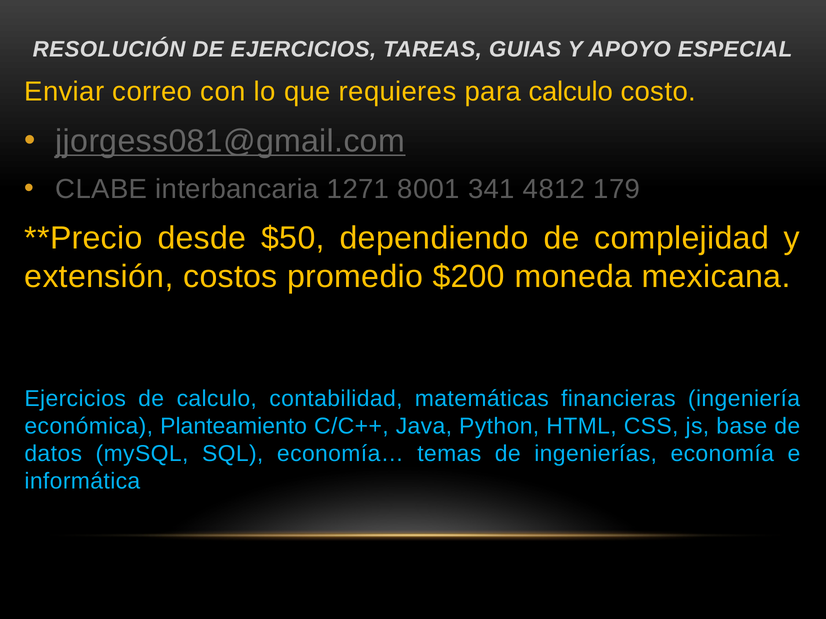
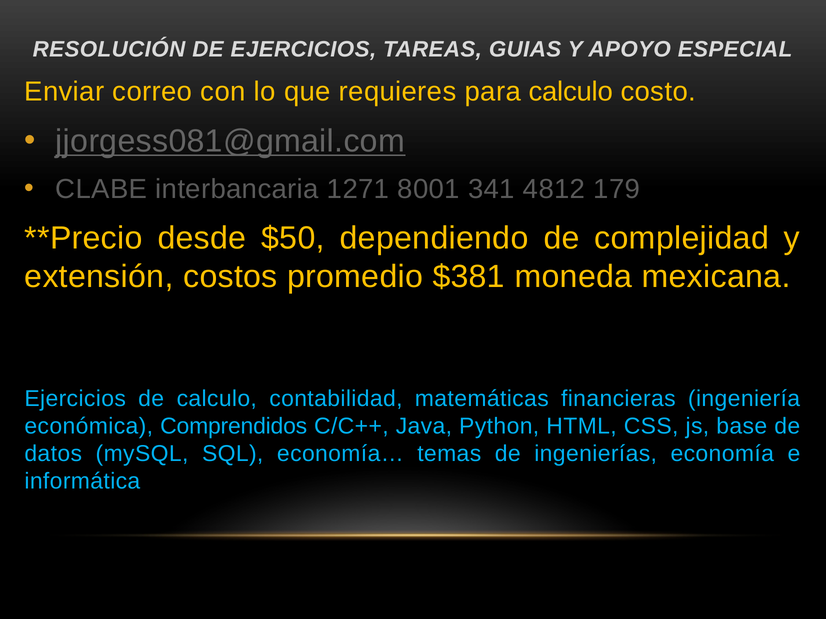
$200: $200 -> $381 (469, 277)
Planteamiento: Planteamiento -> Comprendidos (234, 427)
